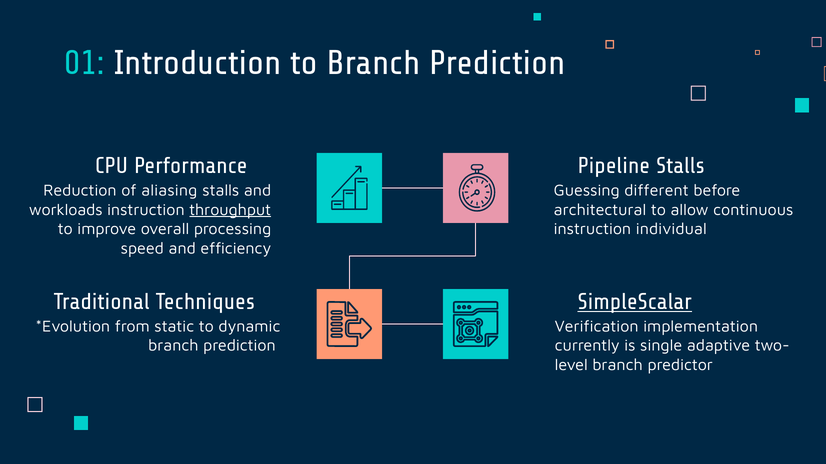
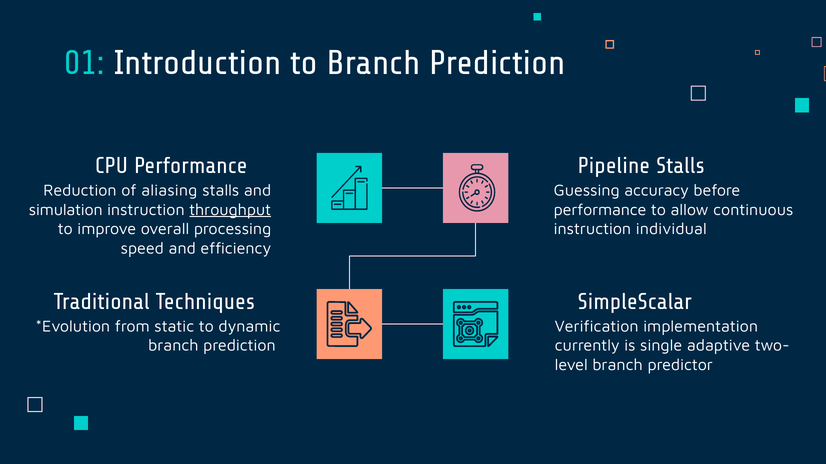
different: different -> accuracy (657, 191)
workloads: workloads -> simulation (66, 210)
architectural: architectural -> performance (600, 210)
SimpleScalar underline: present -> none (635, 302)
